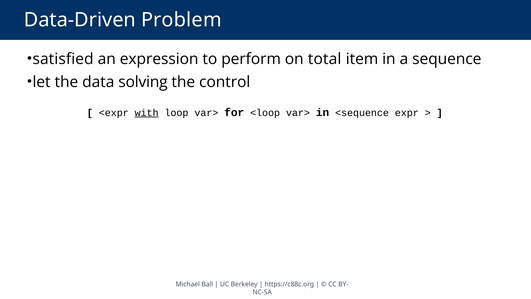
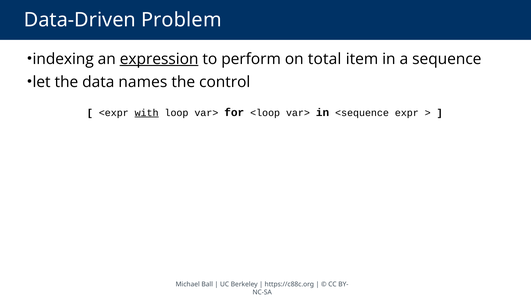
satisfied: satisfied -> indexing (63, 59)
expression underline: none -> present (159, 59)
solving: solving -> names (143, 82)
